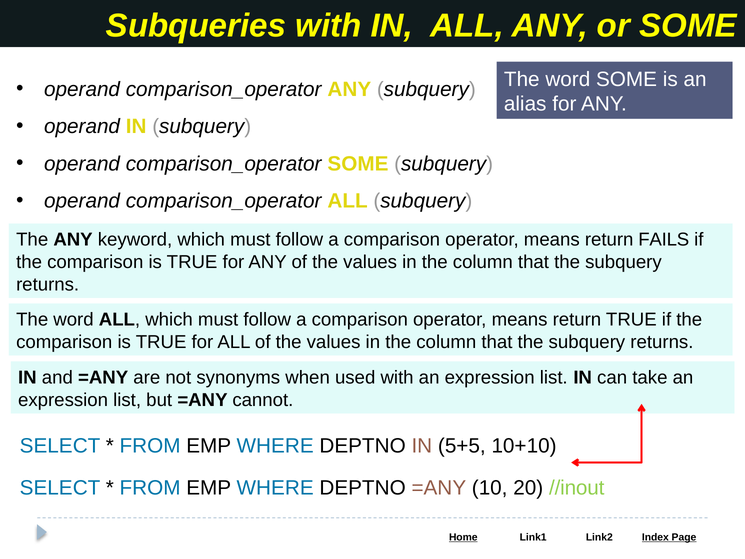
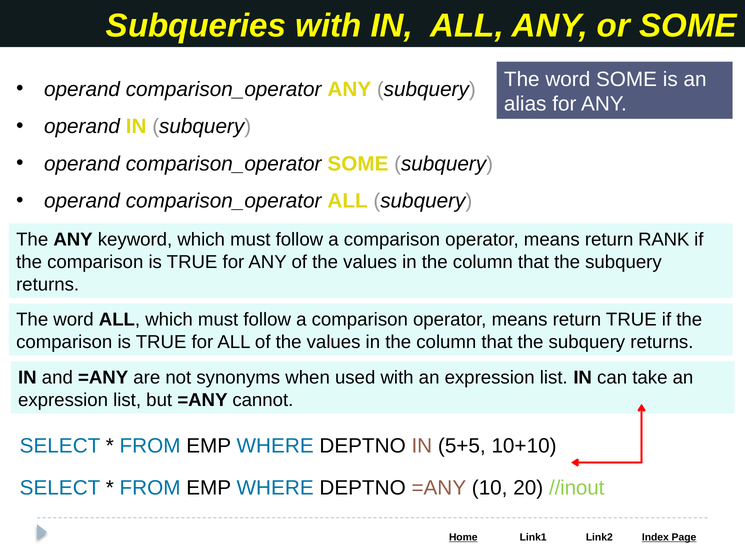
FAILS: FAILS -> RANK (664, 240)
